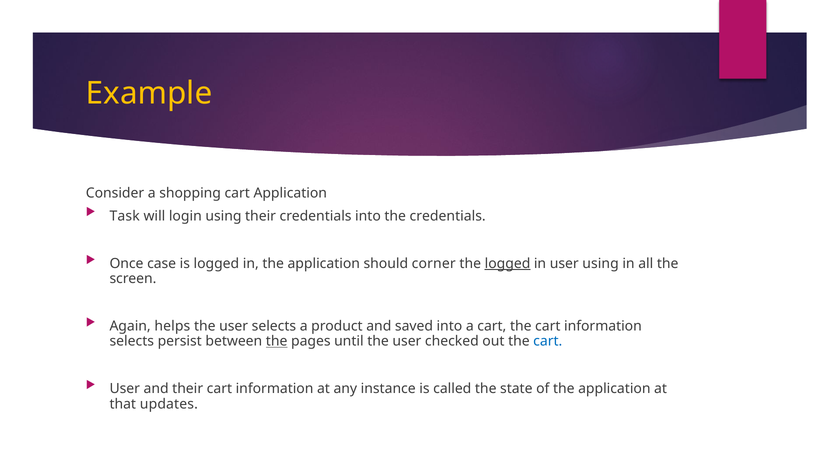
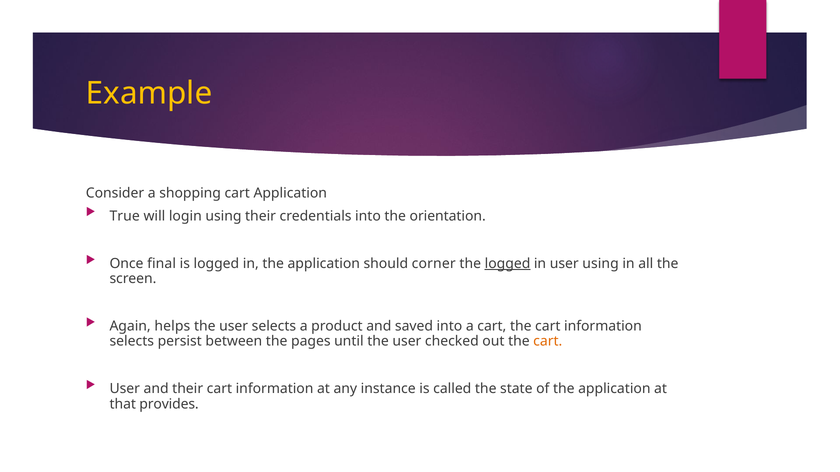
Task: Task -> True (125, 216)
the credentials: credentials -> orientation (448, 216)
case: case -> final (162, 264)
the underline: present -> none (277, 342)
cart colour: blue -> orange (548, 342)
updates: updates -> provides (169, 404)
